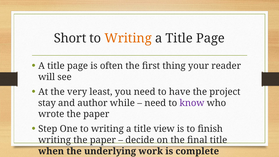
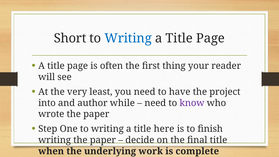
Writing colour: orange -> blue (128, 38)
stay: stay -> into (47, 103)
view: view -> here (164, 129)
